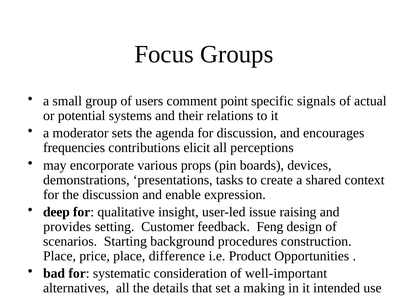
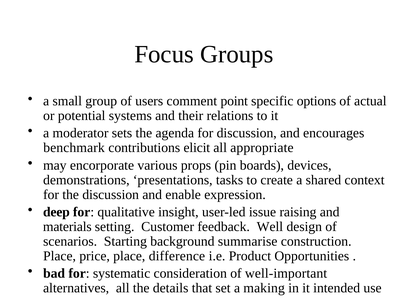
signals: signals -> options (316, 101)
frequencies: frequencies -> benchmark (74, 148)
perceptions: perceptions -> appropriate (262, 148)
provides: provides -> materials (67, 227)
Feng: Feng -> Well (270, 227)
procedures: procedures -> summarise (248, 241)
